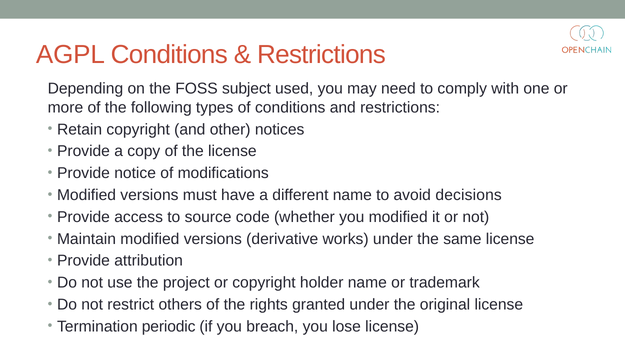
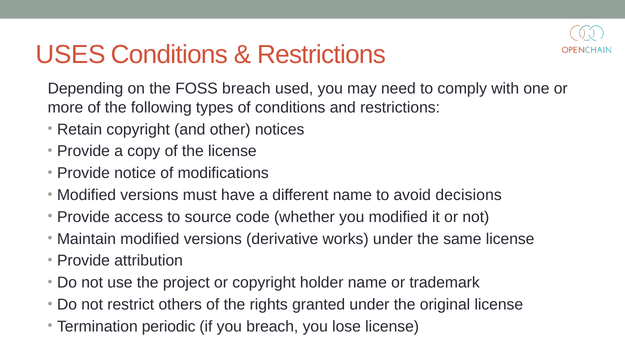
AGPL: AGPL -> USES (70, 55)
FOSS subject: subject -> breach (246, 89)
